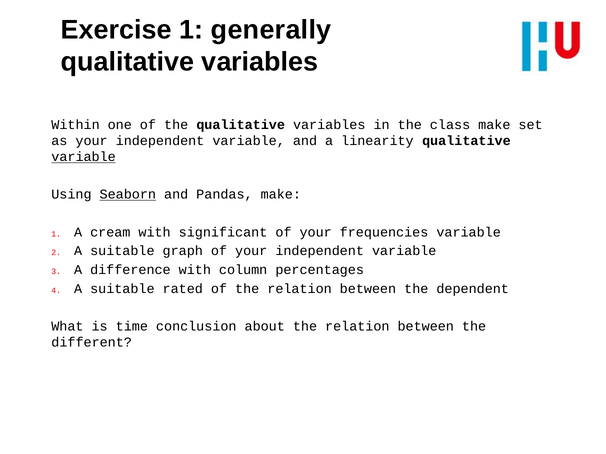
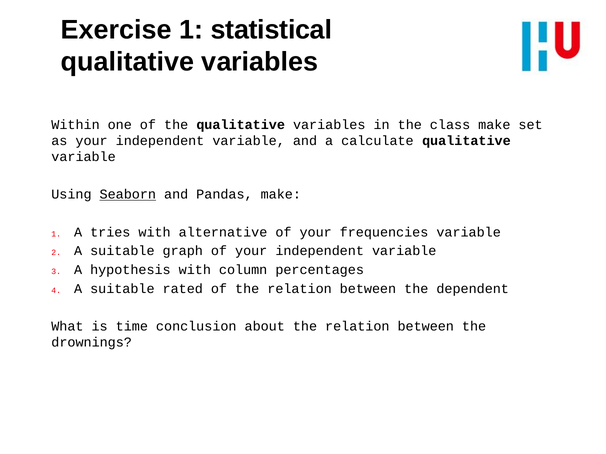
generally: generally -> statistical (271, 30)
linearity: linearity -> calculate (377, 141)
variable underline: present -> none (84, 157)
cream: cream -> tries (110, 232)
significant: significant -> alternative (223, 232)
difference: difference -> hypothesis (130, 270)
different: different -> drownings (92, 343)
